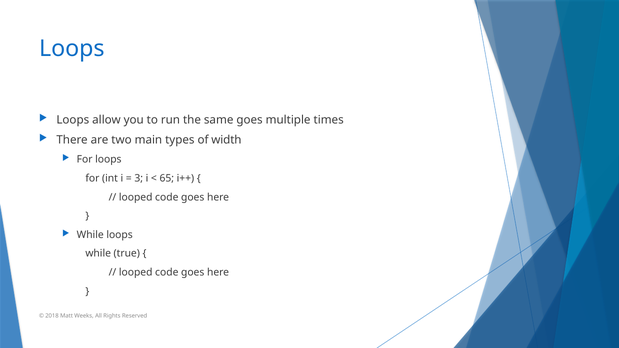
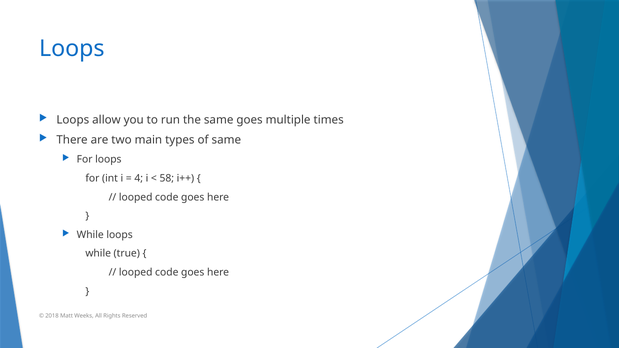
of width: width -> same (226, 140)
3: 3 -> 4 (139, 178)
65: 65 -> 58 (167, 178)
